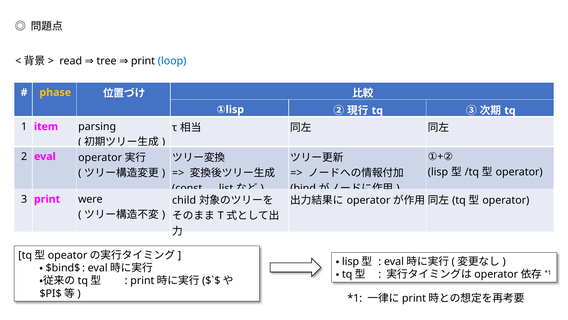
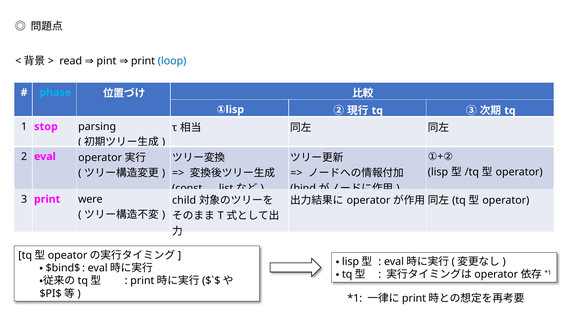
tree: tree -> pint (106, 61)
phase colour: yellow -> light blue (55, 92)
item: item -> stop (46, 126)
